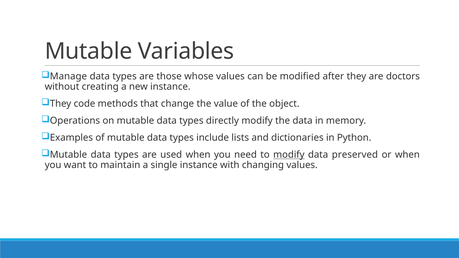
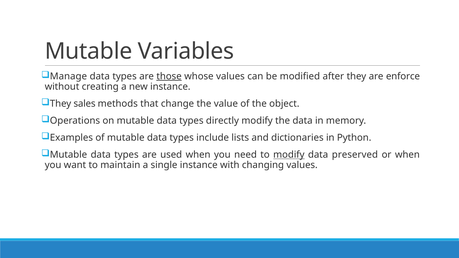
those underline: none -> present (169, 76)
doctors: doctors -> enforce (403, 76)
code: code -> sales (85, 104)
